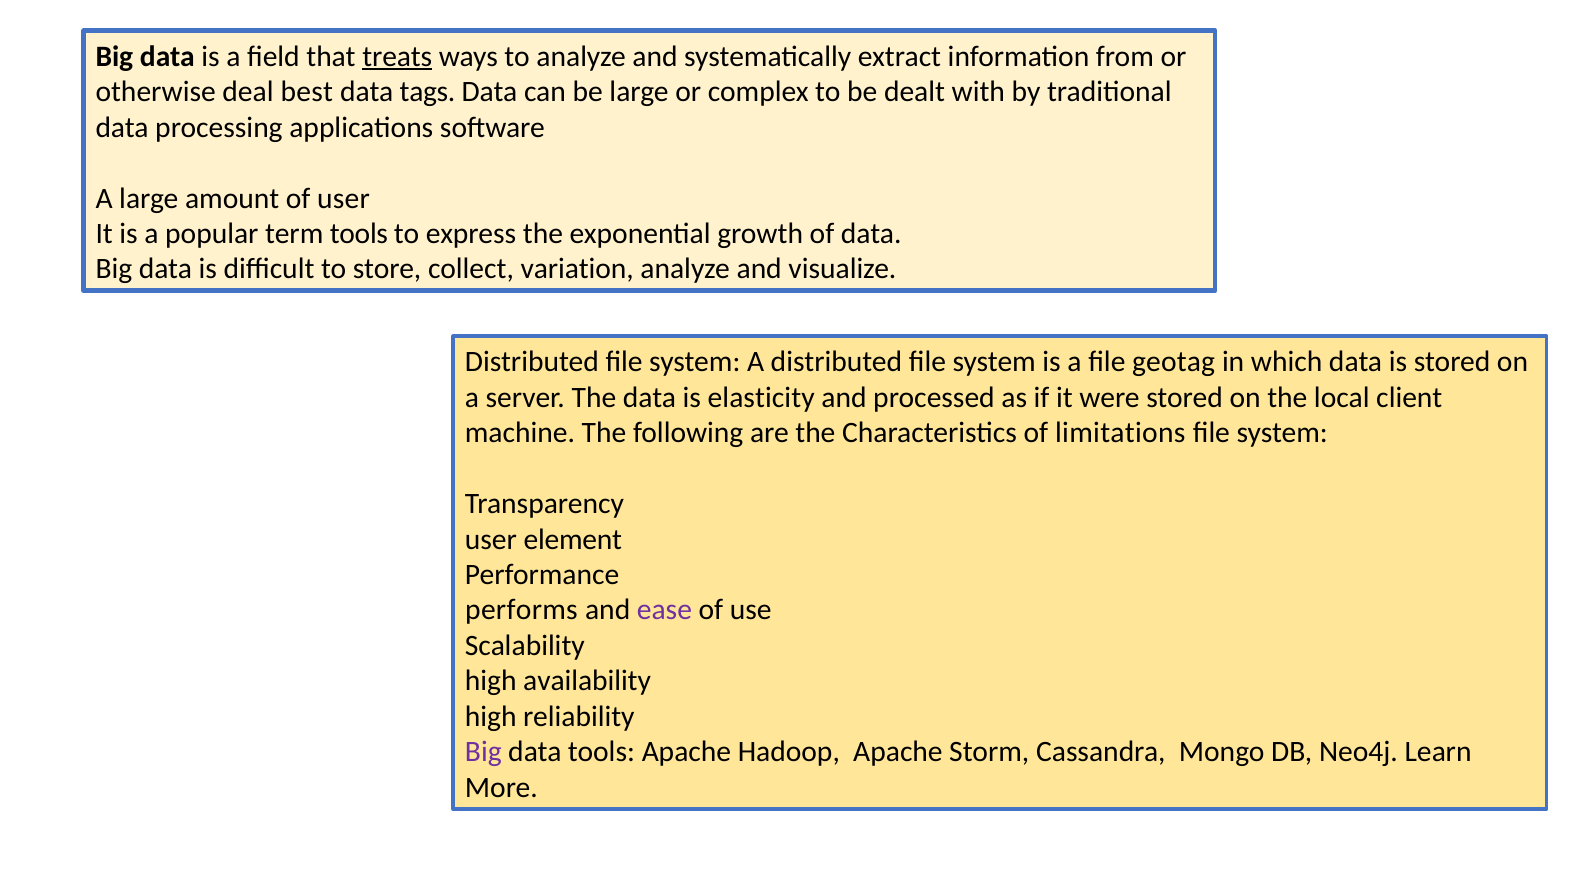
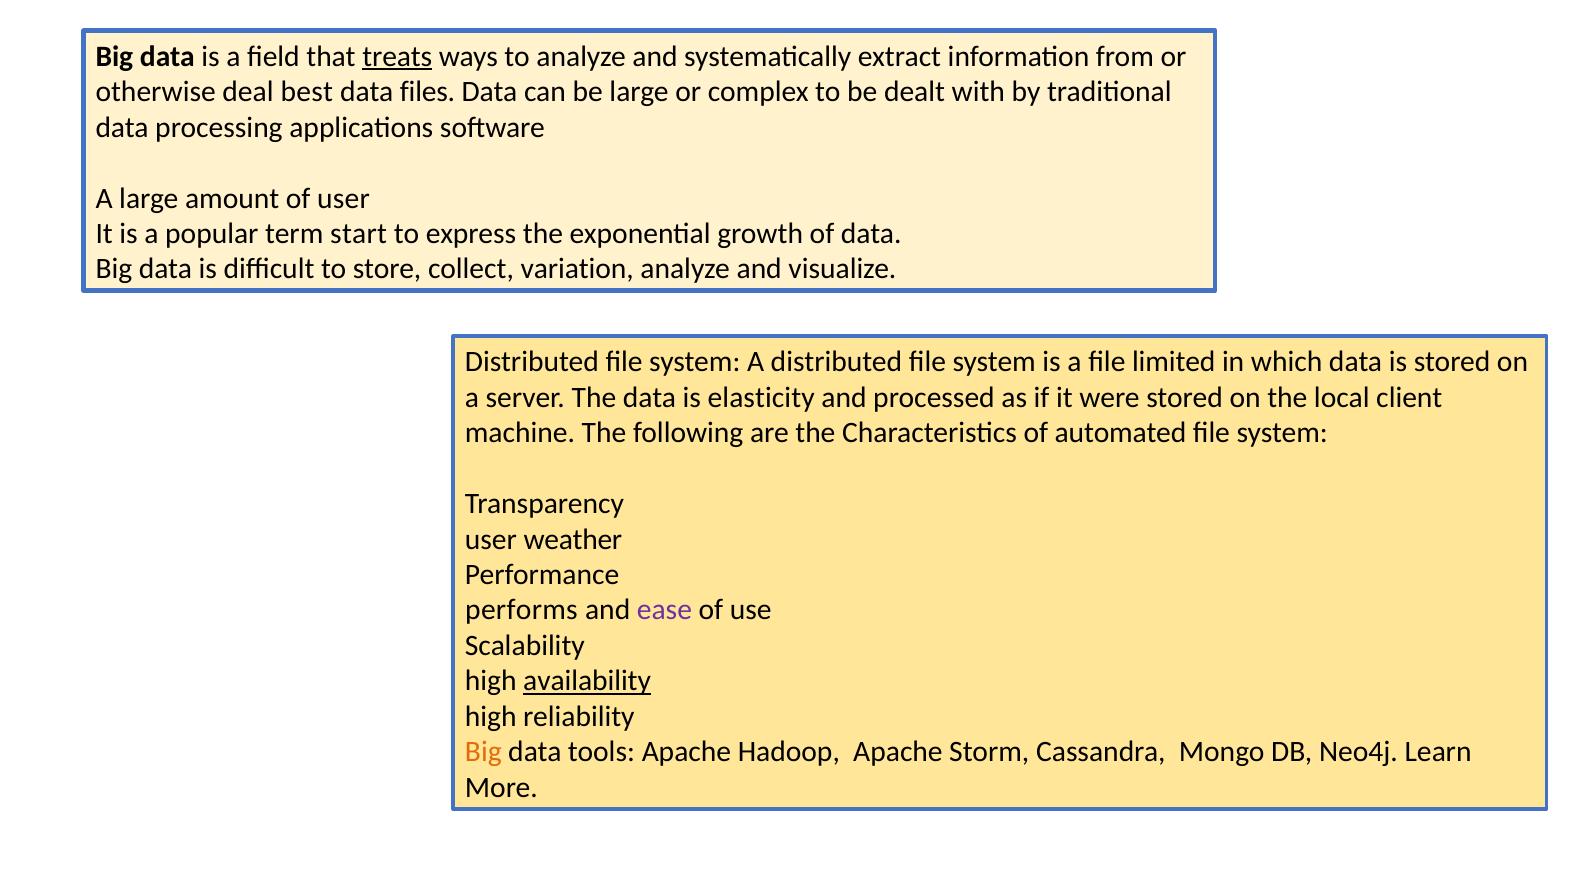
tags: tags -> files (428, 92)
term tools: tools -> start (359, 234)
geotag: geotag -> limited (1174, 362)
limitations: limitations -> automated (1121, 433)
element: element -> weather (573, 539)
availability underline: none -> present (587, 681)
Big colour: purple -> orange (483, 752)
